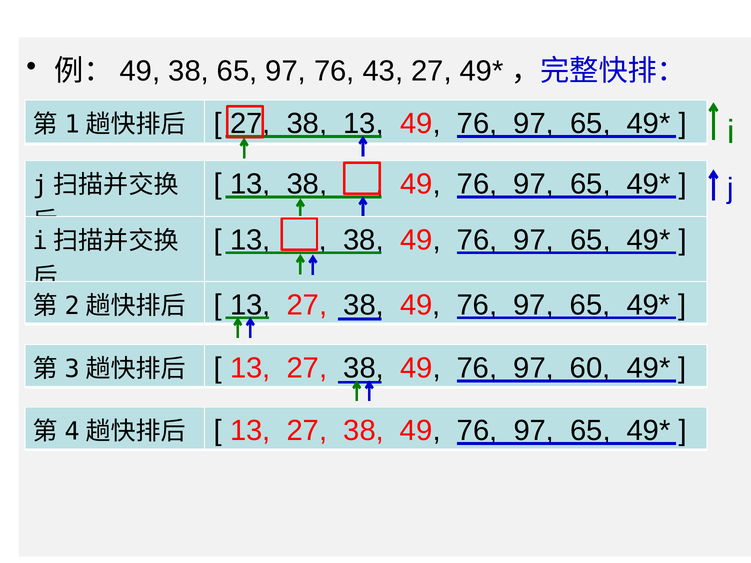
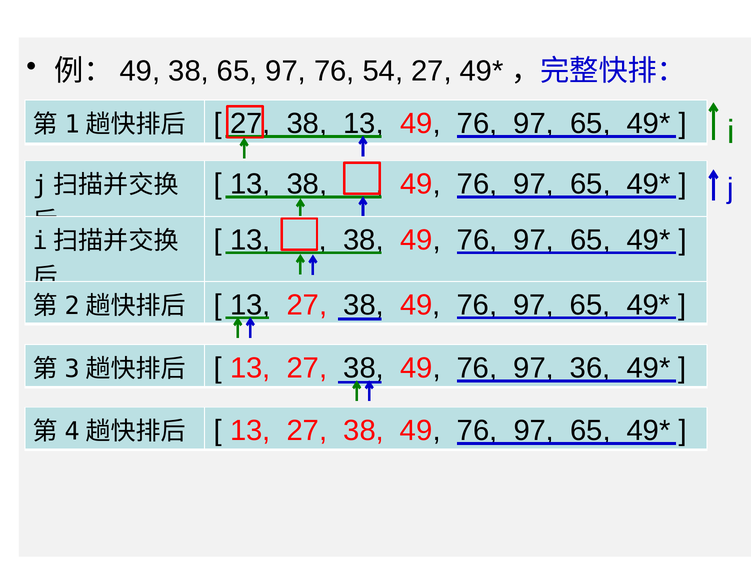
43: 43 -> 54 (383, 71)
60: 60 -> 36 (590, 368)
